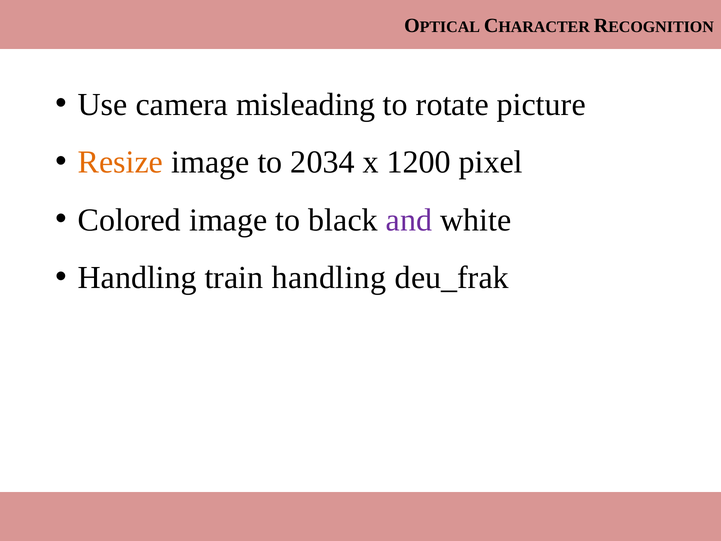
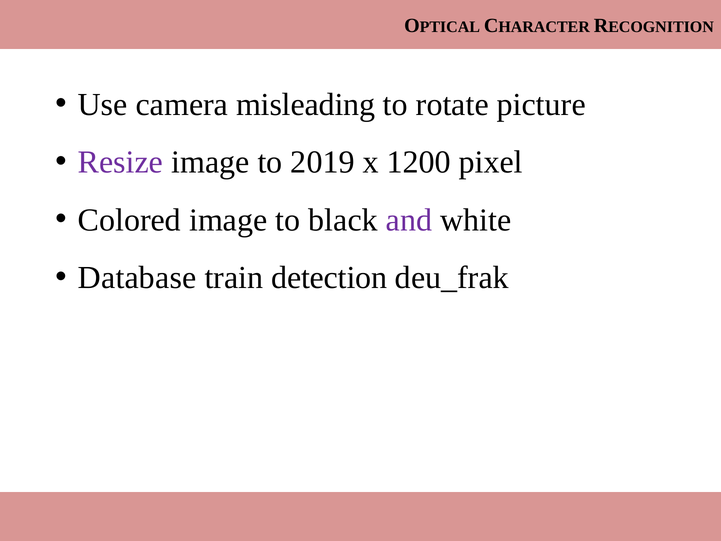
Resize colour: orange -> purple (121, 162)
2034: 2034 -> 2019 (323, 162)
Handling: Handling -> Database (137, 278)
train handling: handling -> detection (329, 278)
